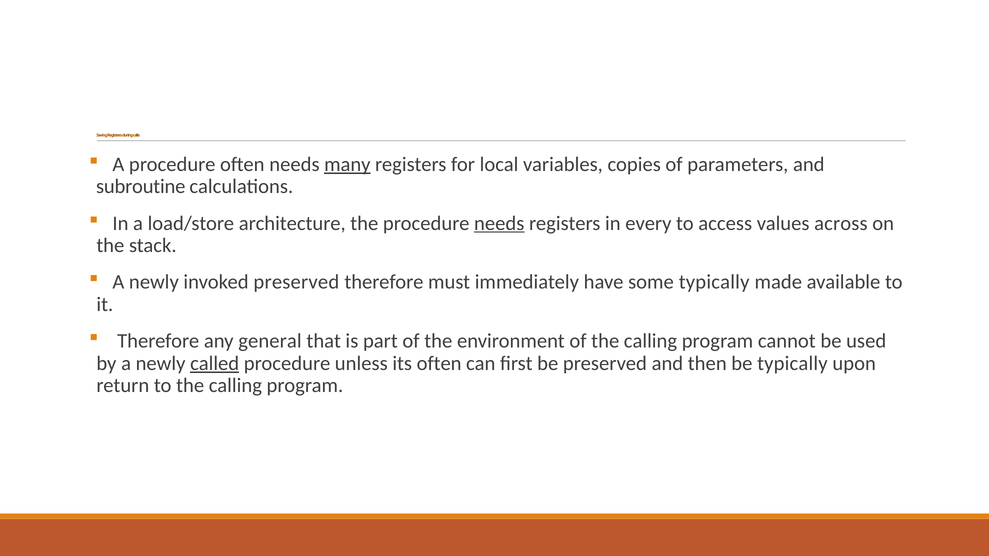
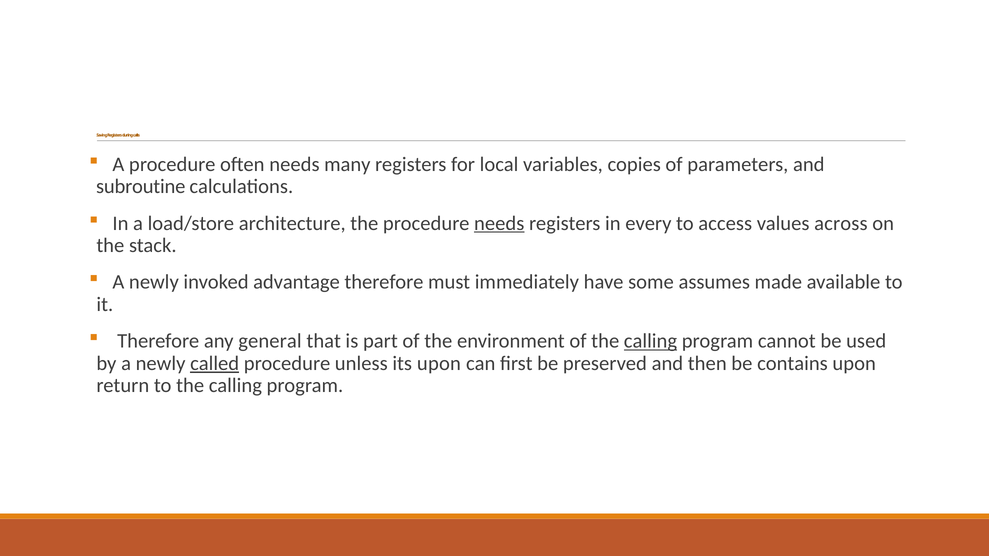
many underline: present -> none (347, 164)
invoked preserved: preserved -> advantage (297, 282)
some typically: typically -> assumes (714, 282)
calling underline: none -> present (650, 341)
its often: often -> upon (439, 363)
be typically: typically -> contains (792, 363)
